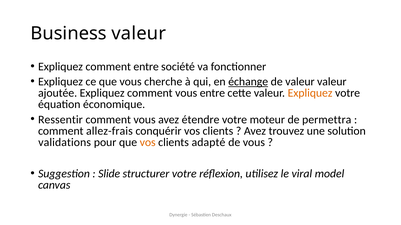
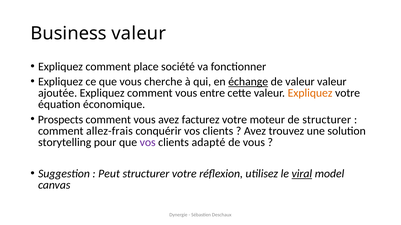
comment entre: entre -> place (146, 67)
Ressentir: Ressentir -> Prospects (61, 120)
étendre: étendre -> facturez (201, 120)
de permettra: permettra -> structurer (327, 120)
validations: validations -> storytelling (65, 143)
vos colour: orange -> purple (148, 143)
Slide: Slide -> Peut (109, 174)
viral underline: none -> present (302, 174)
